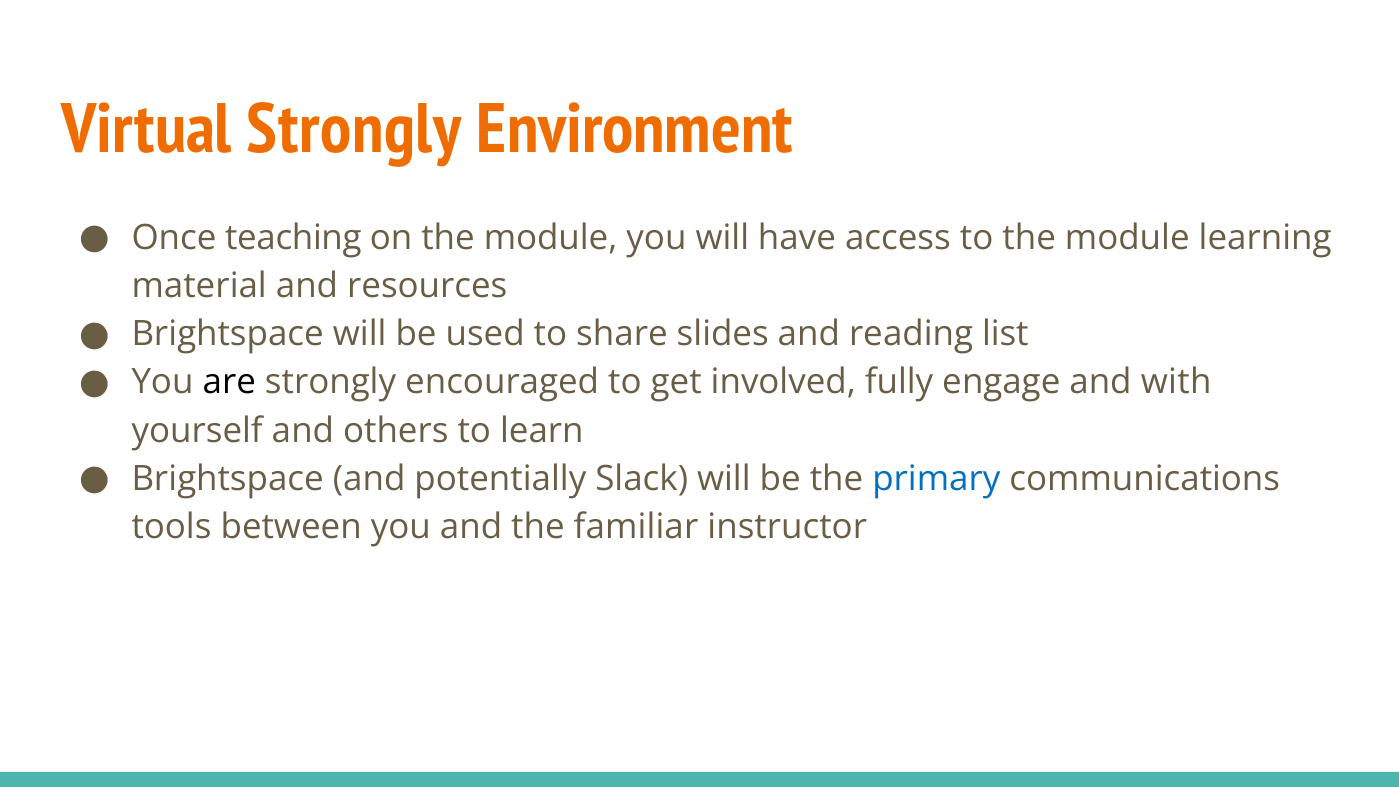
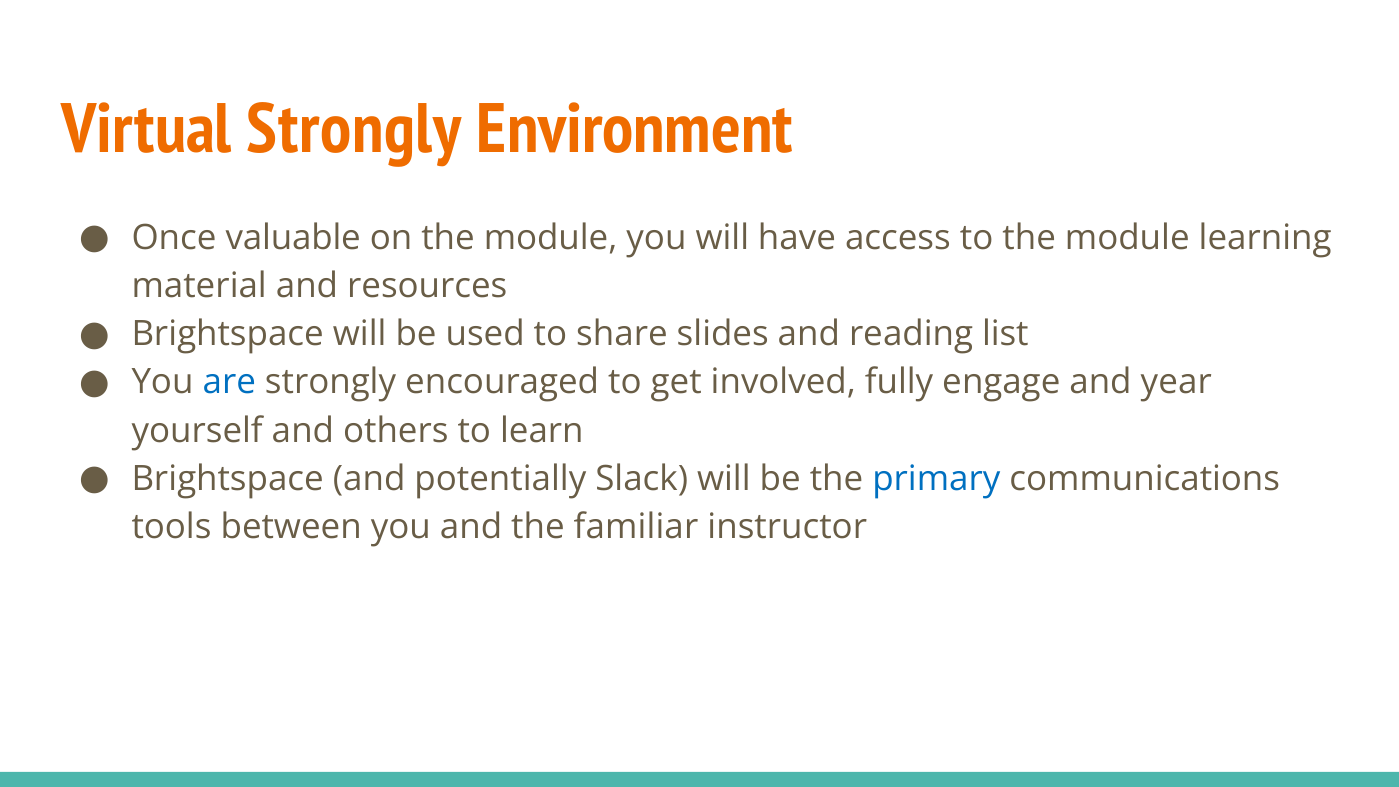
teaching: teaching -> valuable (293, 237)
are colour: black -> blue (229, 382)
with: with -> year (1176, 382)
